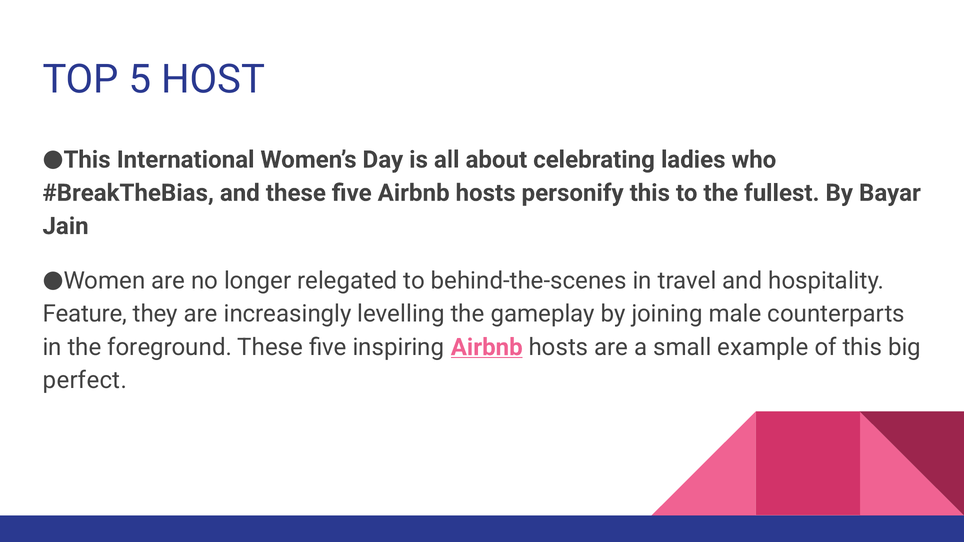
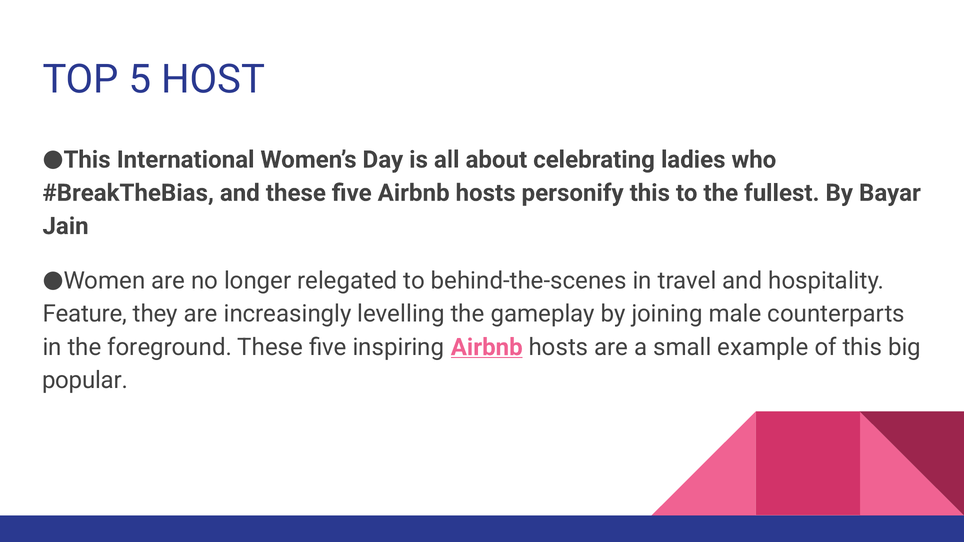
perfect: perfect -> popular (85, 381)
